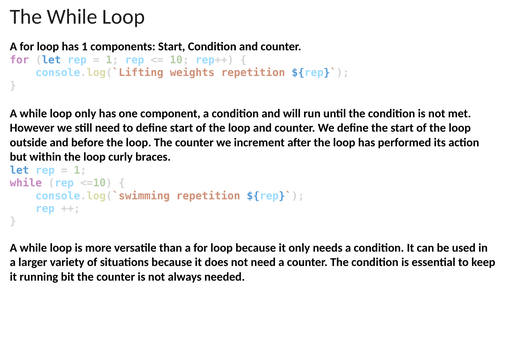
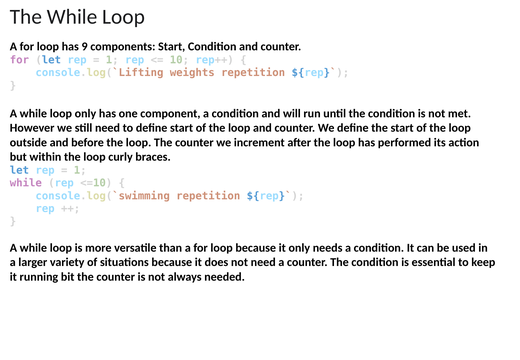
has 1: 1 -> 9 (85, 46)
